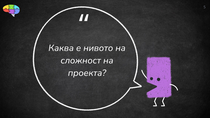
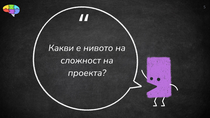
Каква: Каква -> Какви (61, 48)
